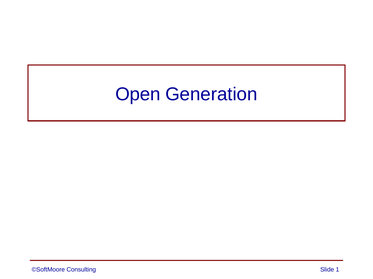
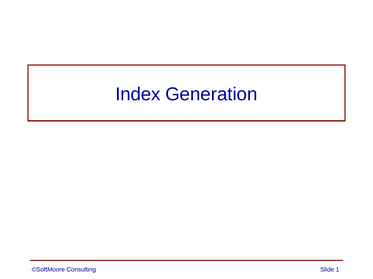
Open: Open -> Index (138, 95)
